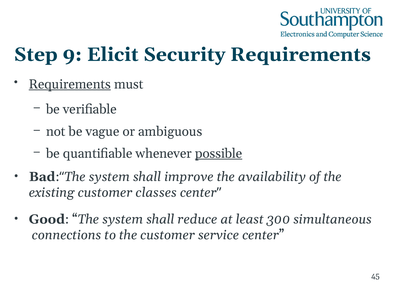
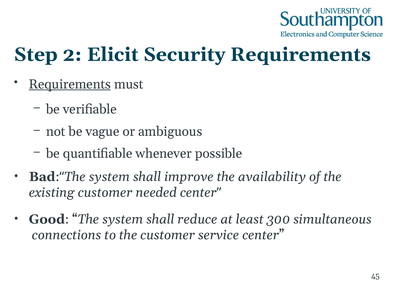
9: 9 -> 2 (72, 55)
possible underline: present -> none (219, 154)
classes: classes -> needed (156, 193)
